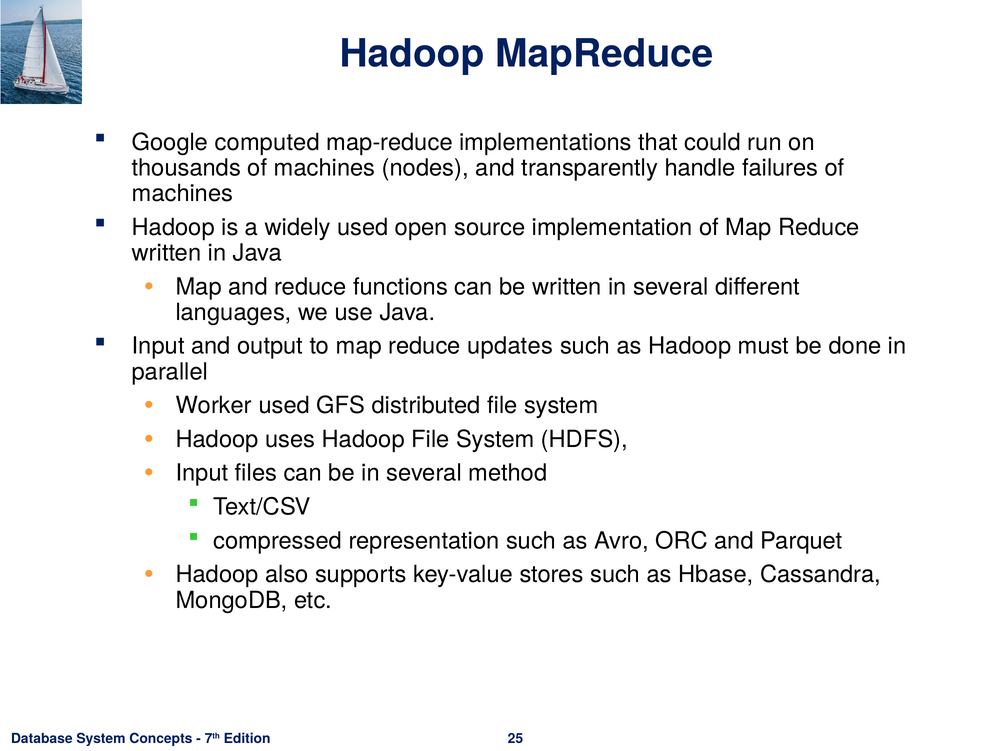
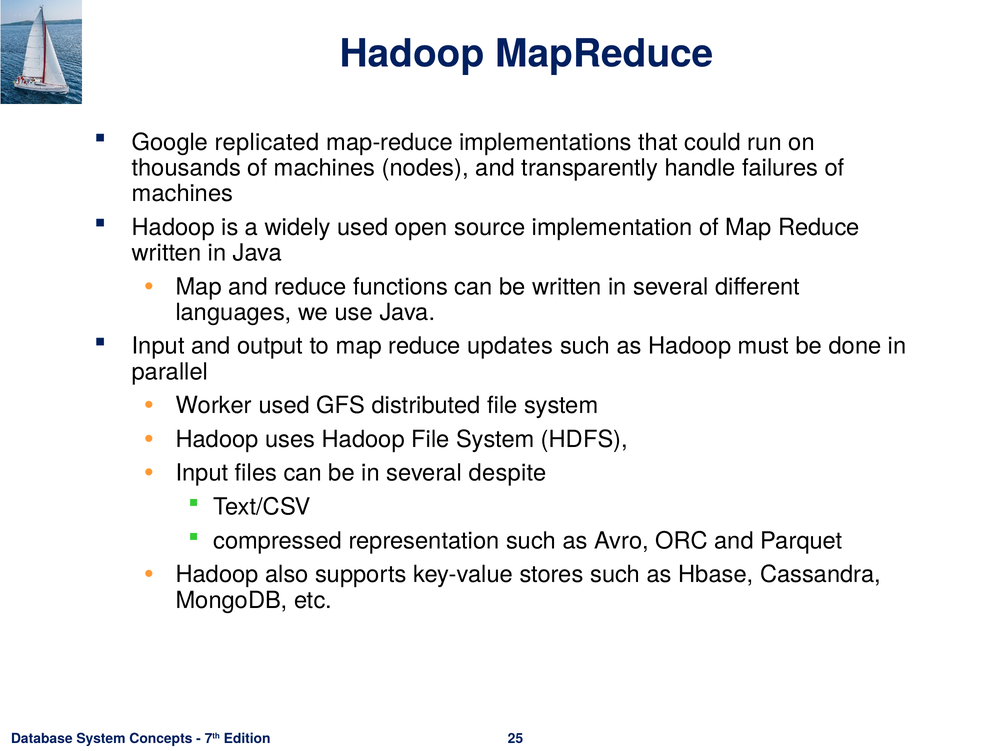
computed: computed -> replicated (267, 143)
method: method -> despite (508, 474)
